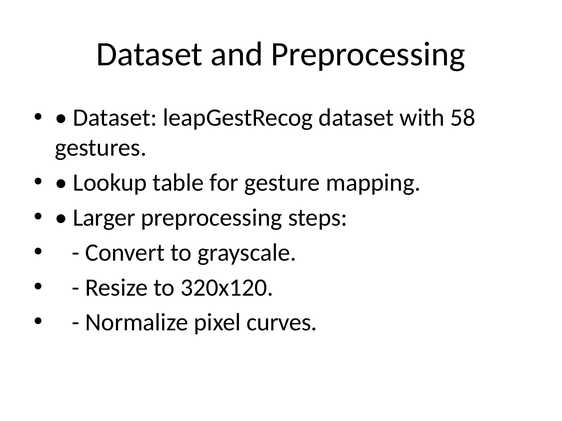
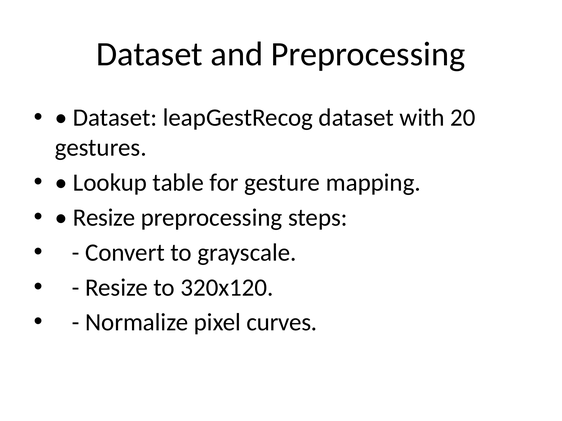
58: 58 -> 20 (463, 118)
Larger: Larger -> Resize (104, 218)
